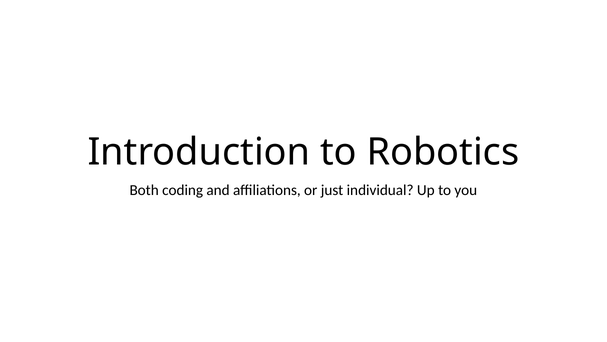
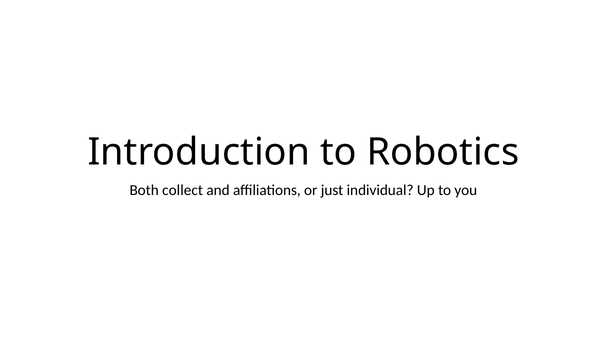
coding: coding -> collect (183, 190)
